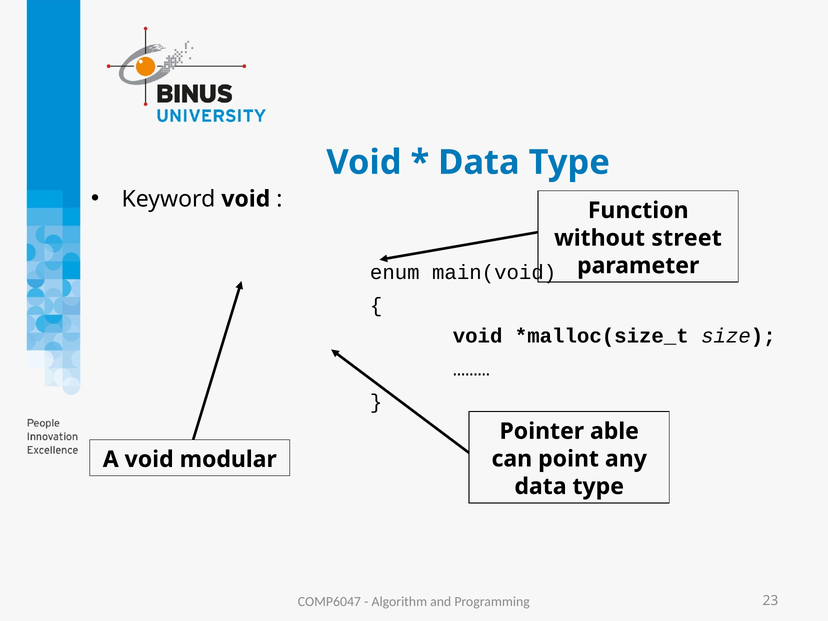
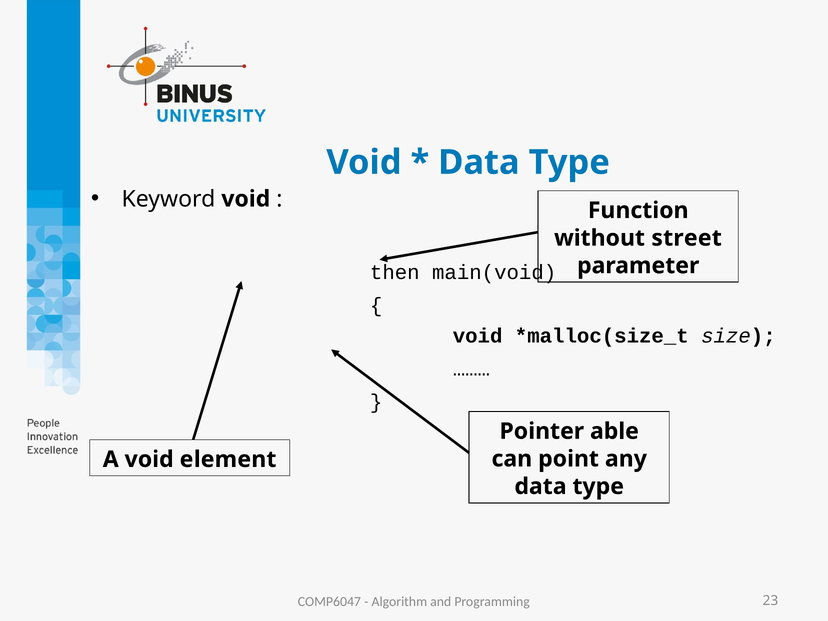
enum: enum -> then (395, 272)
modular: modular -> element (228, 459)
